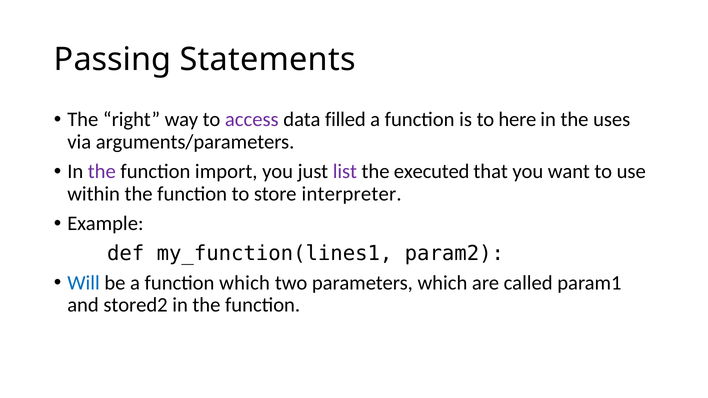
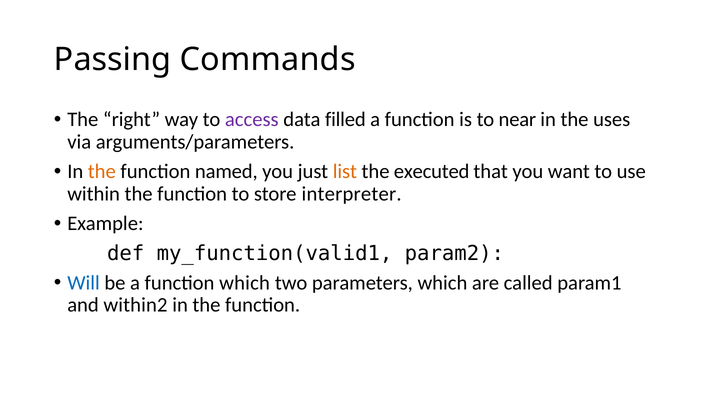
Statements: Statements -> Commands (268, 59)
here: here -> near (517, 120)
the colour: purple -> orange (102, 172)
import: import -> named (226, 172)
list colour: purple -> orange (345, 172)
my_function(lines1: my_function(lines1 -> my_function(valid1 (275, 253)
stored2: stored2 -> within2 (135, 305)
